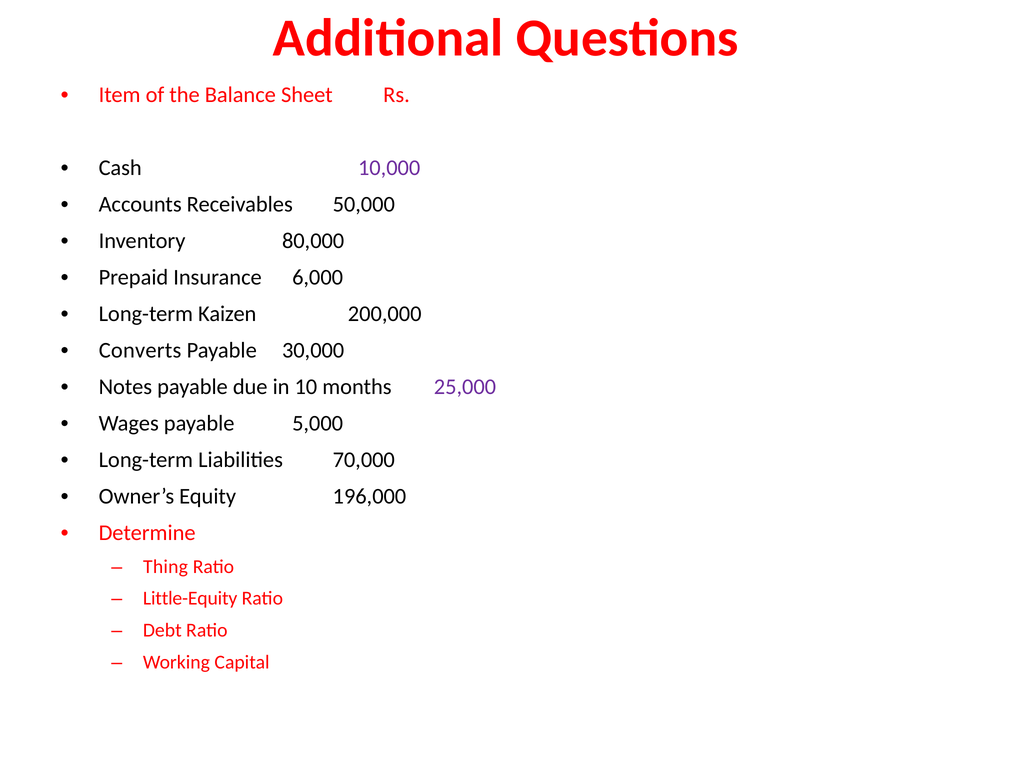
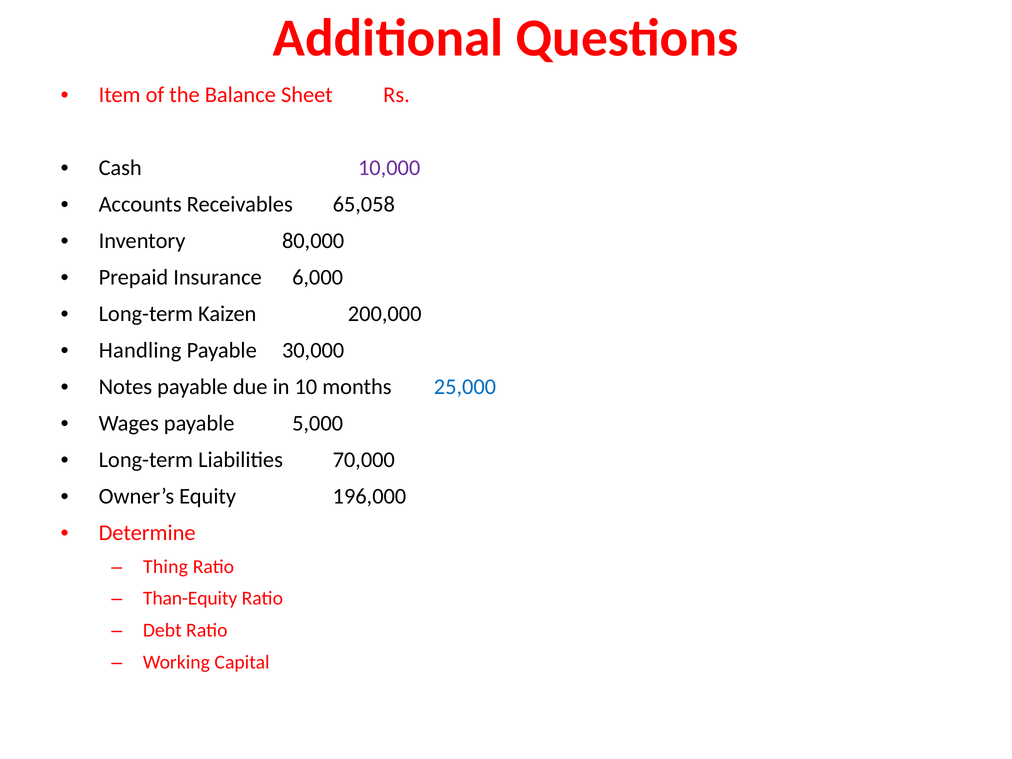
50,000: 50,000 -> 65,058 (364, 204)
Converts: Converts -> Handling (140, 350)
25,000 colour: purple -> blue (465, 387)
Little-Equity: Little-Equity -> Than-Equity (190, 598)
